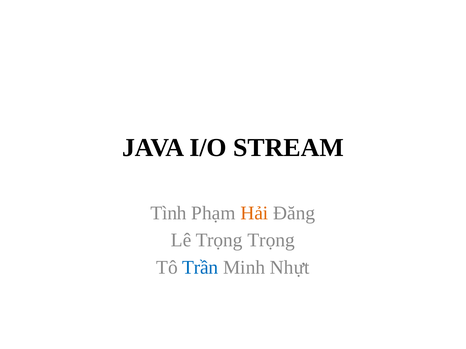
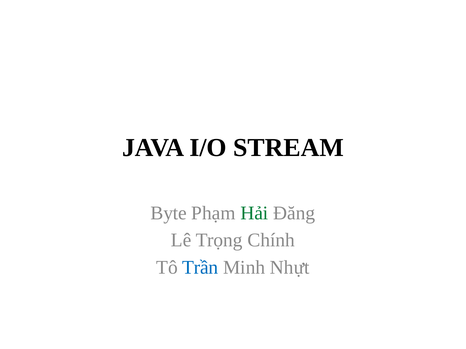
Tình: Tình -> Byte (169, 213)
Hải colour: orange -> green (254, 213)
Trọng Trọng: Trọng -> Chính (271, 241)
